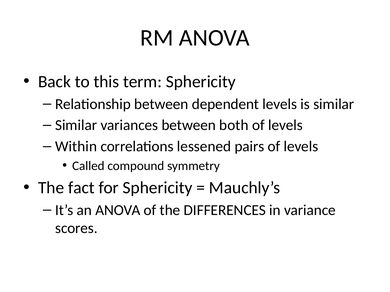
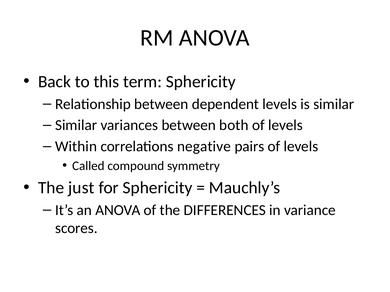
lessened: lessened -> negative (204, 147)
fact: fact -> just (81, 188)
